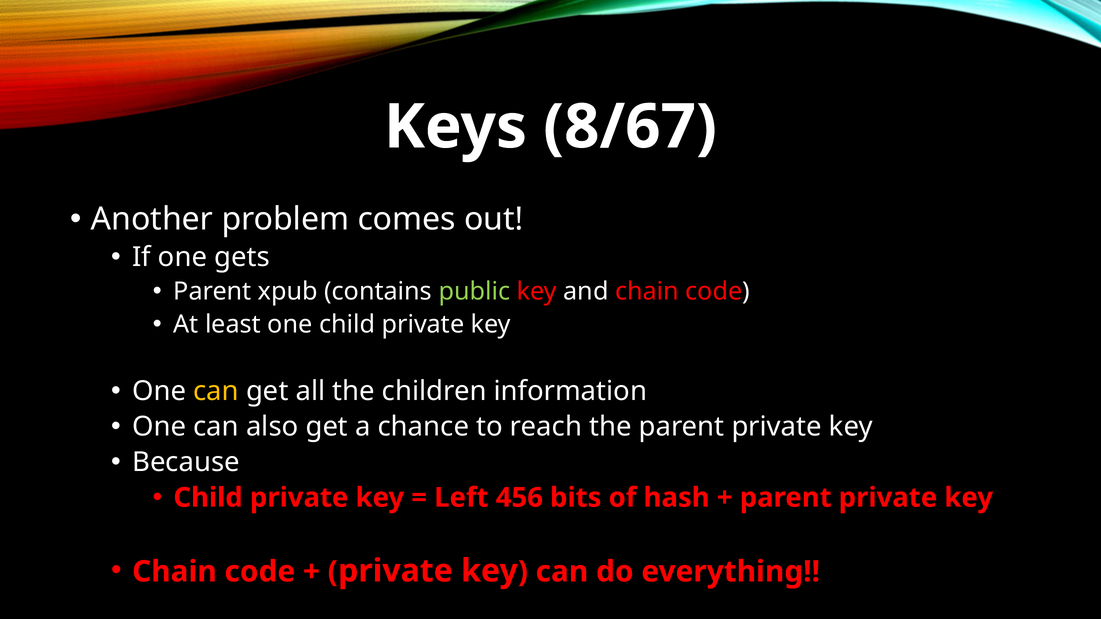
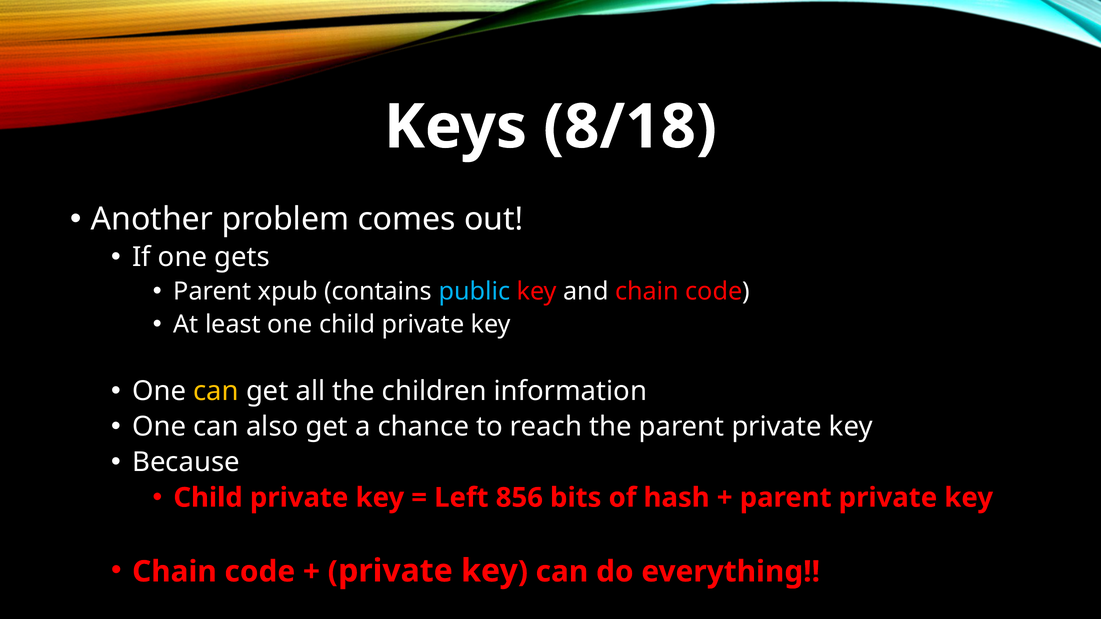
8/67: 8/67 -> 8/18 (630, 127)
public colour: light green -> light blue (475, 292)
456: 456 -> 856 (519, 498)
